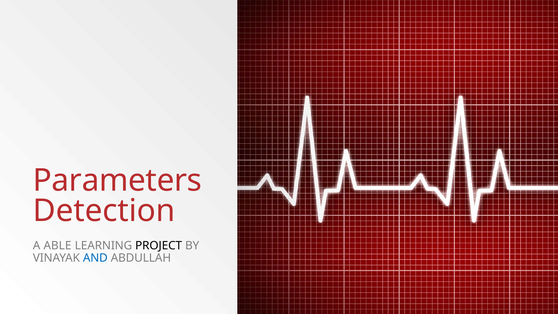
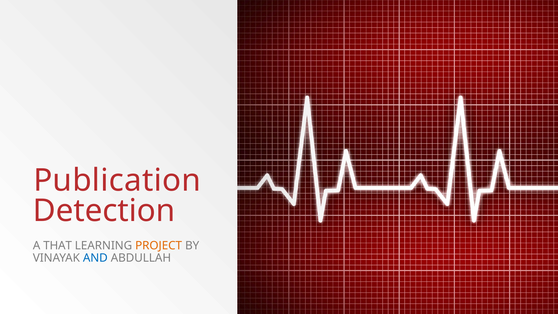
Parameters: Parameters -> Publication (117, 180)
ABLE: ABLE -> THAT (58, 245)
PROJECT colour: black -> orange (159, 245)
